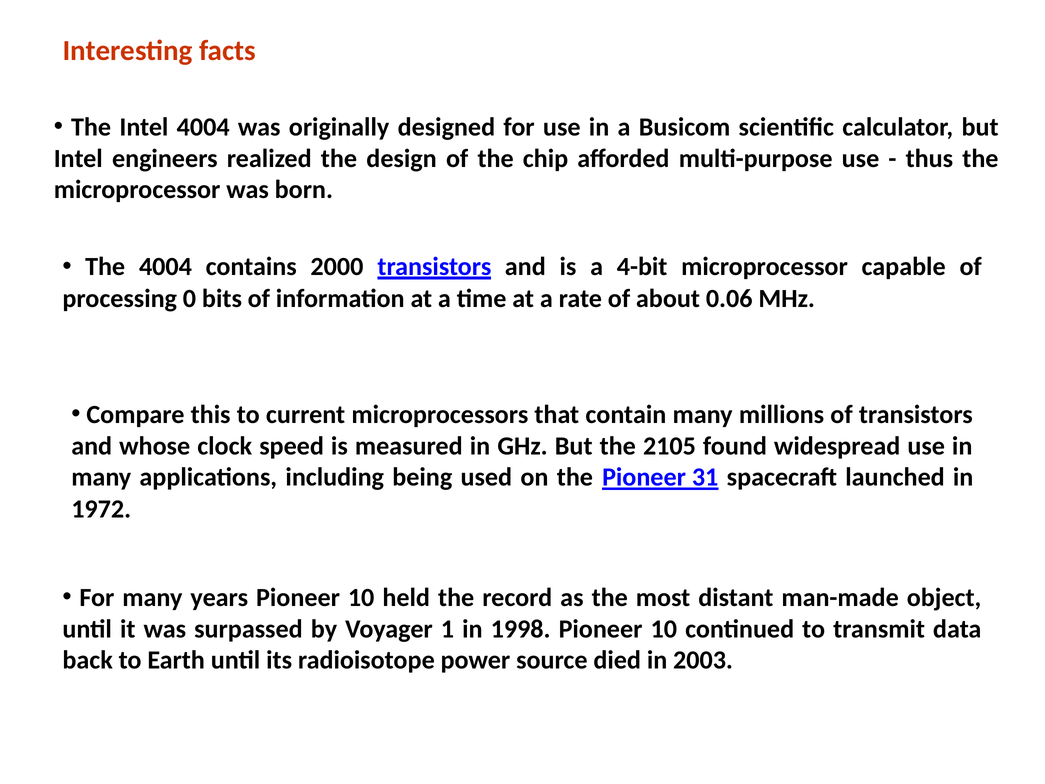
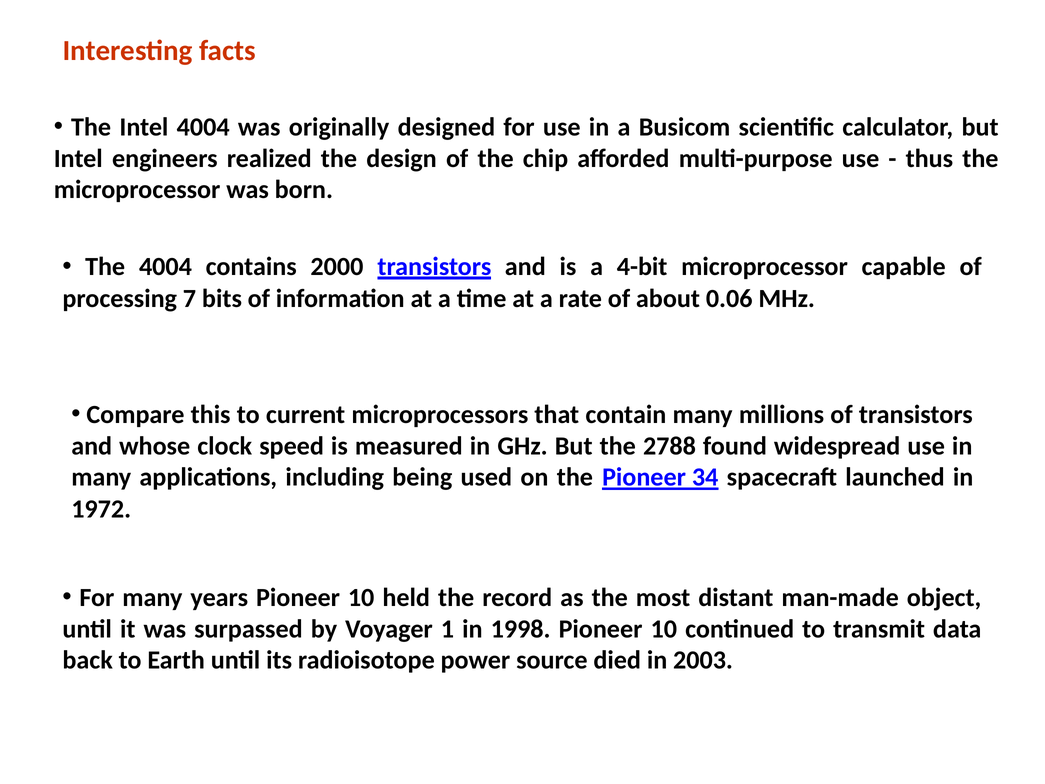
0: 0 -> 7 (189, 298)
2105: 2105 -> 2788 (669, 446)
31: 31 -> 34 (705, 477)
